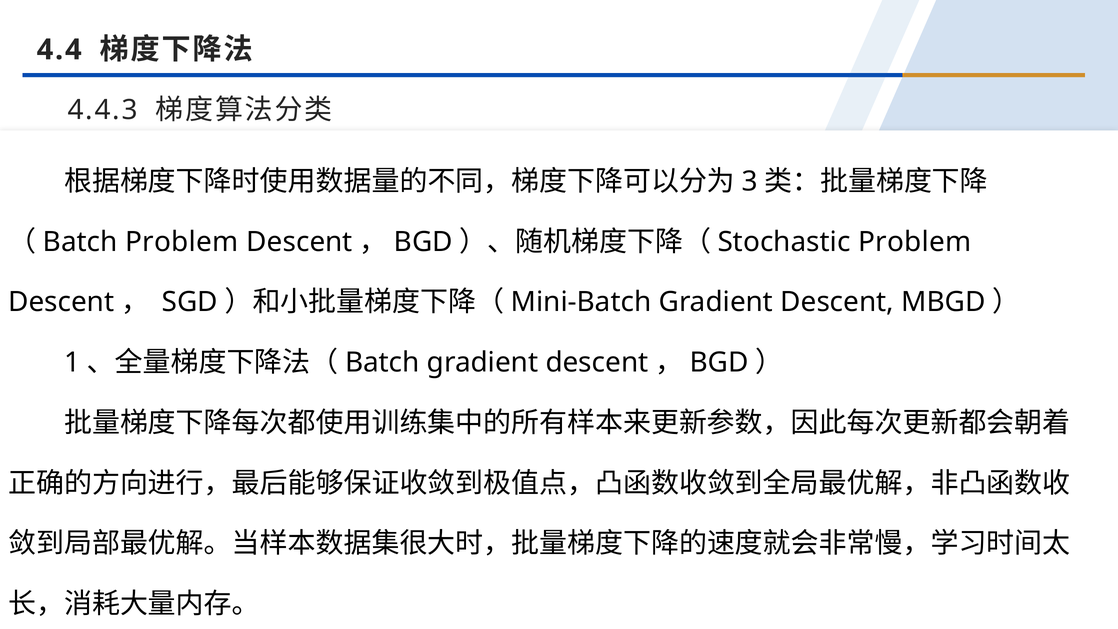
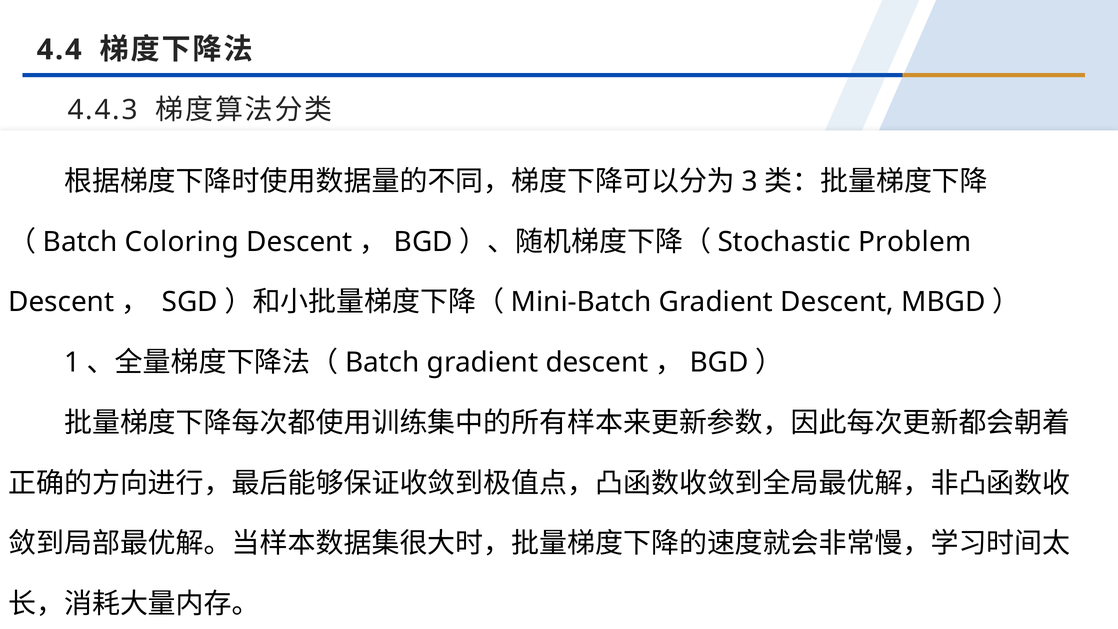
Problem: Problem -> Coloring (182, 242)
